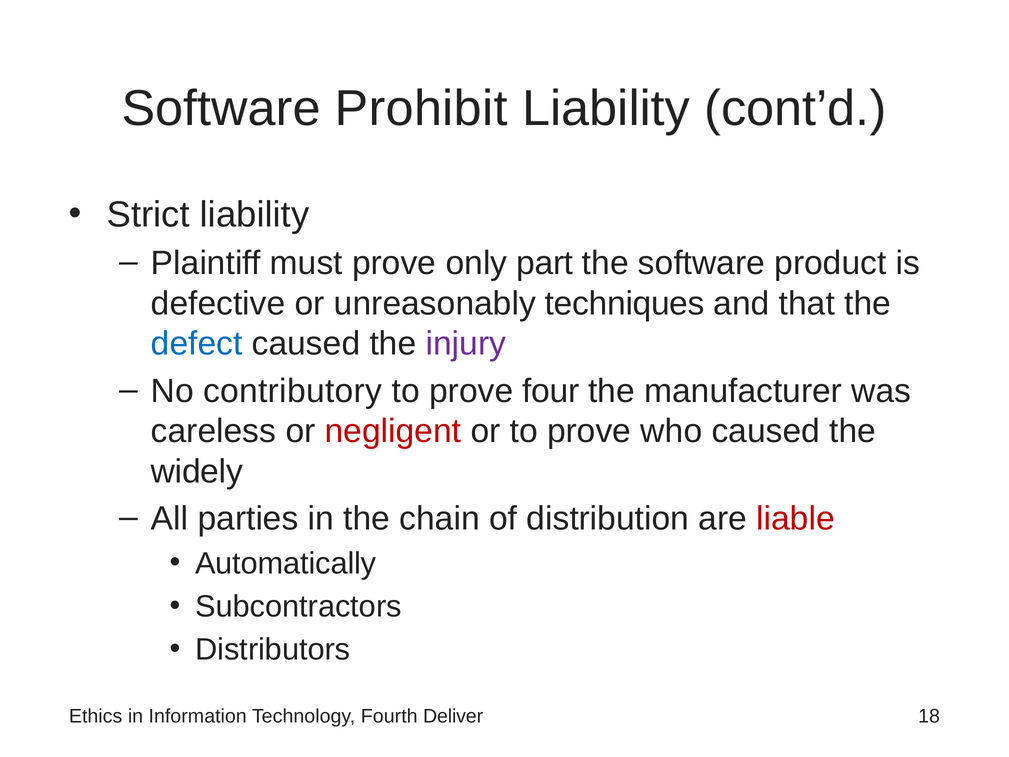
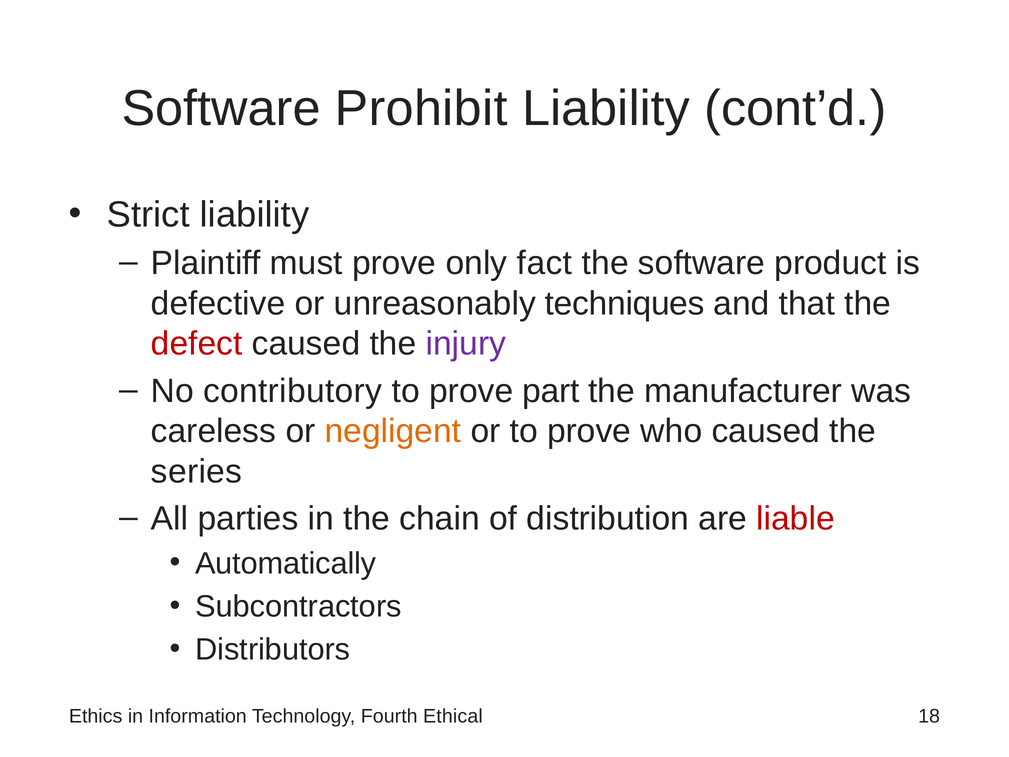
part: part -> fact (544, 263)
defect colour: blue -> red (197, 344)
four: four -> part (551, 391)
negligent colour: red -> orange (393, 431)
widely: widely -> series (197, 472)
Deliver: Deliver -> Ethical (453, 716)
